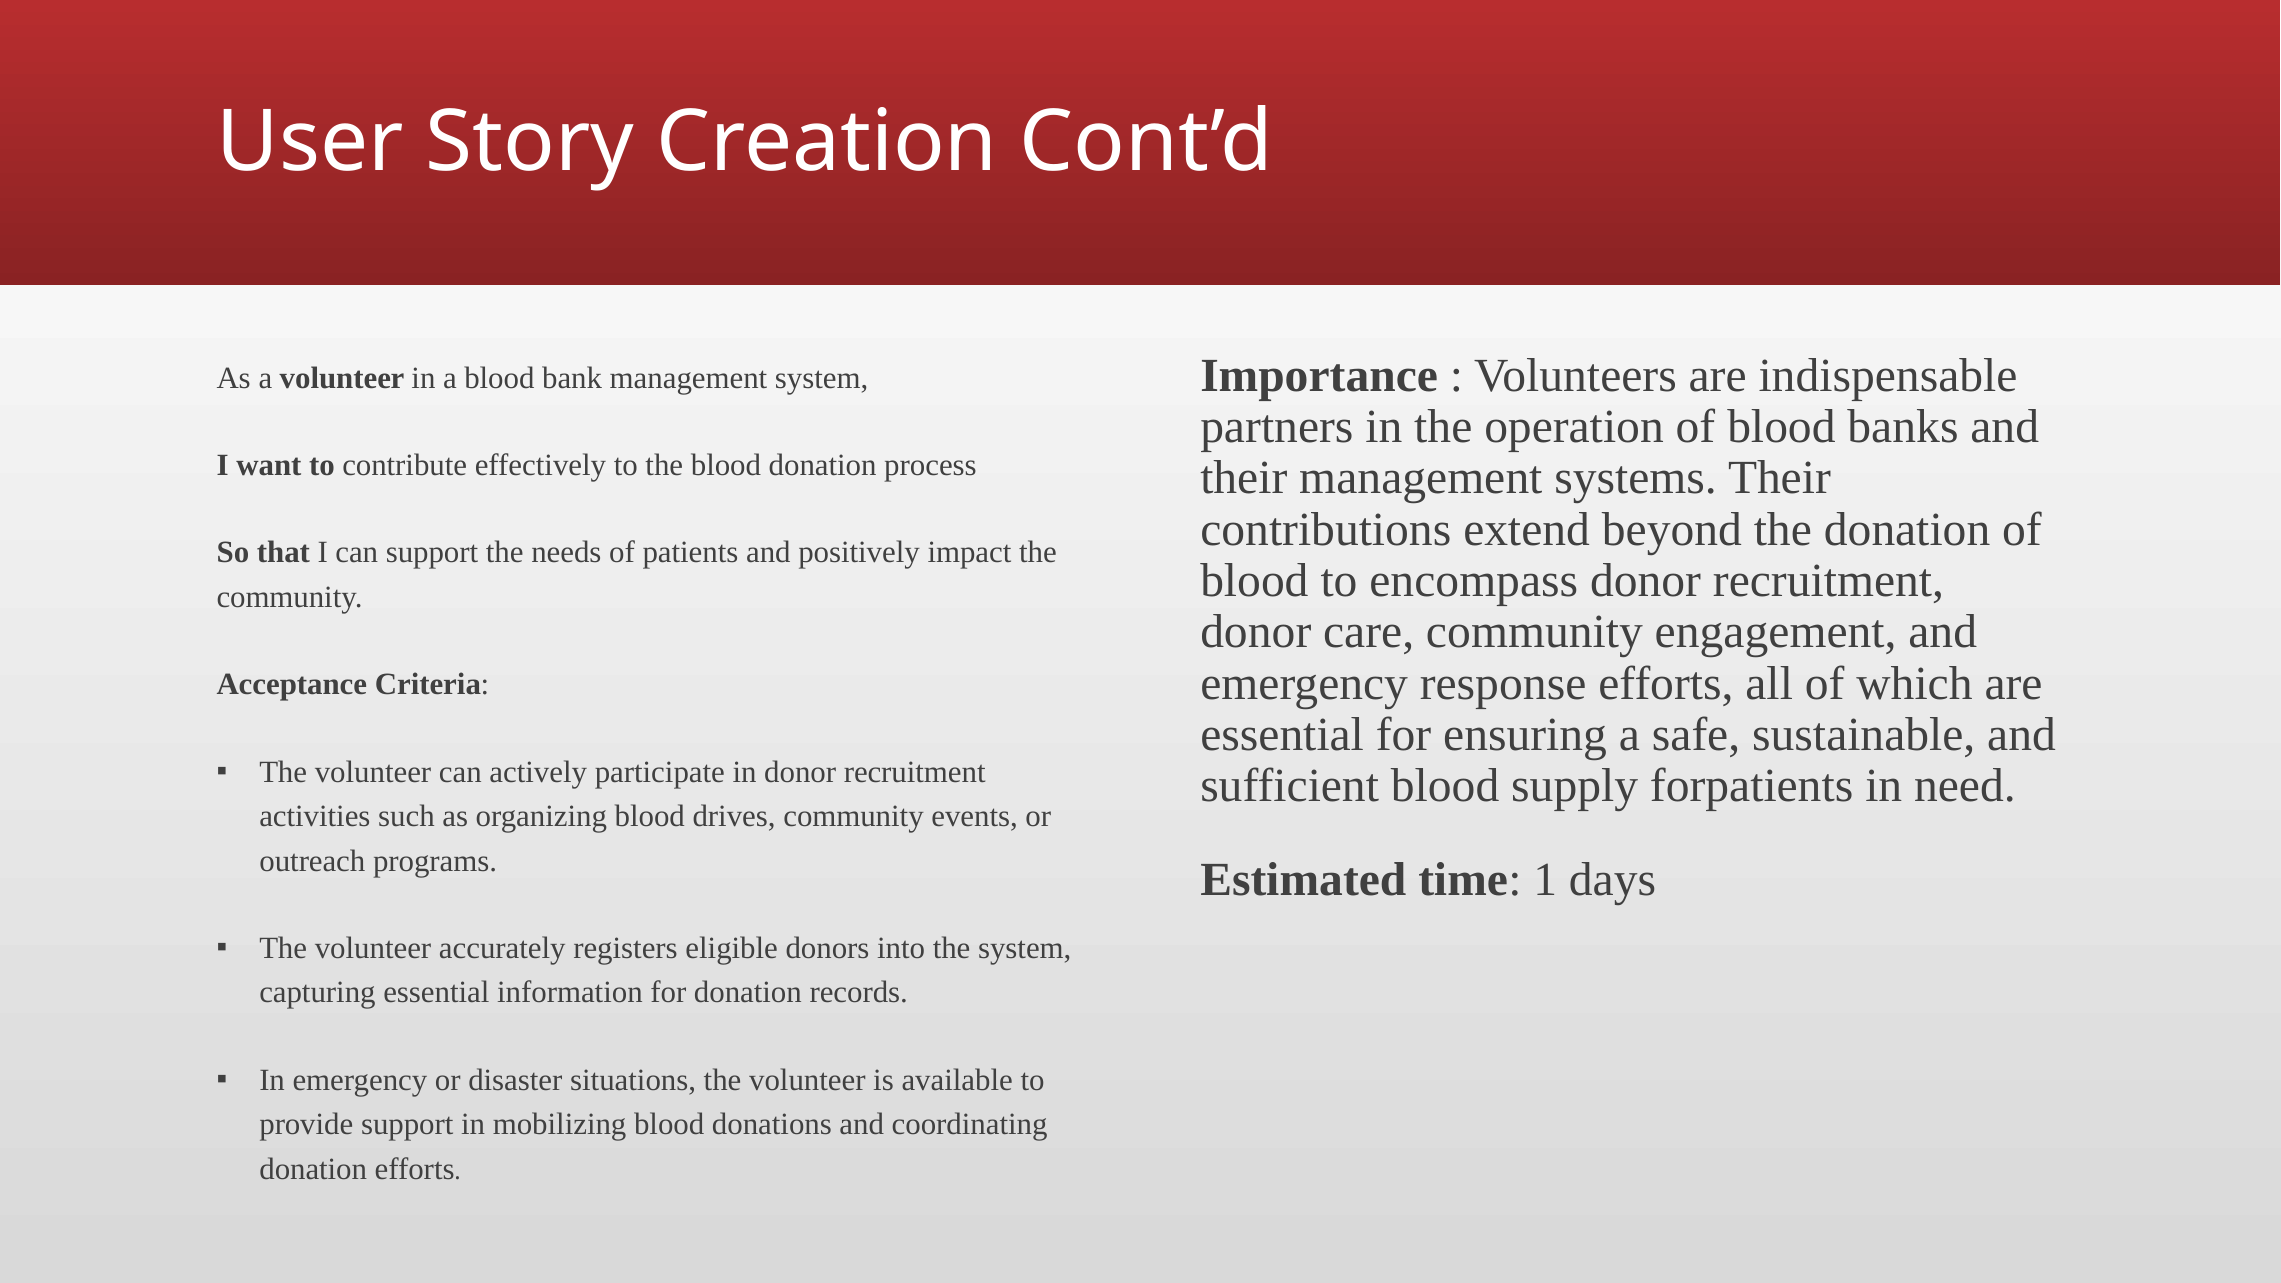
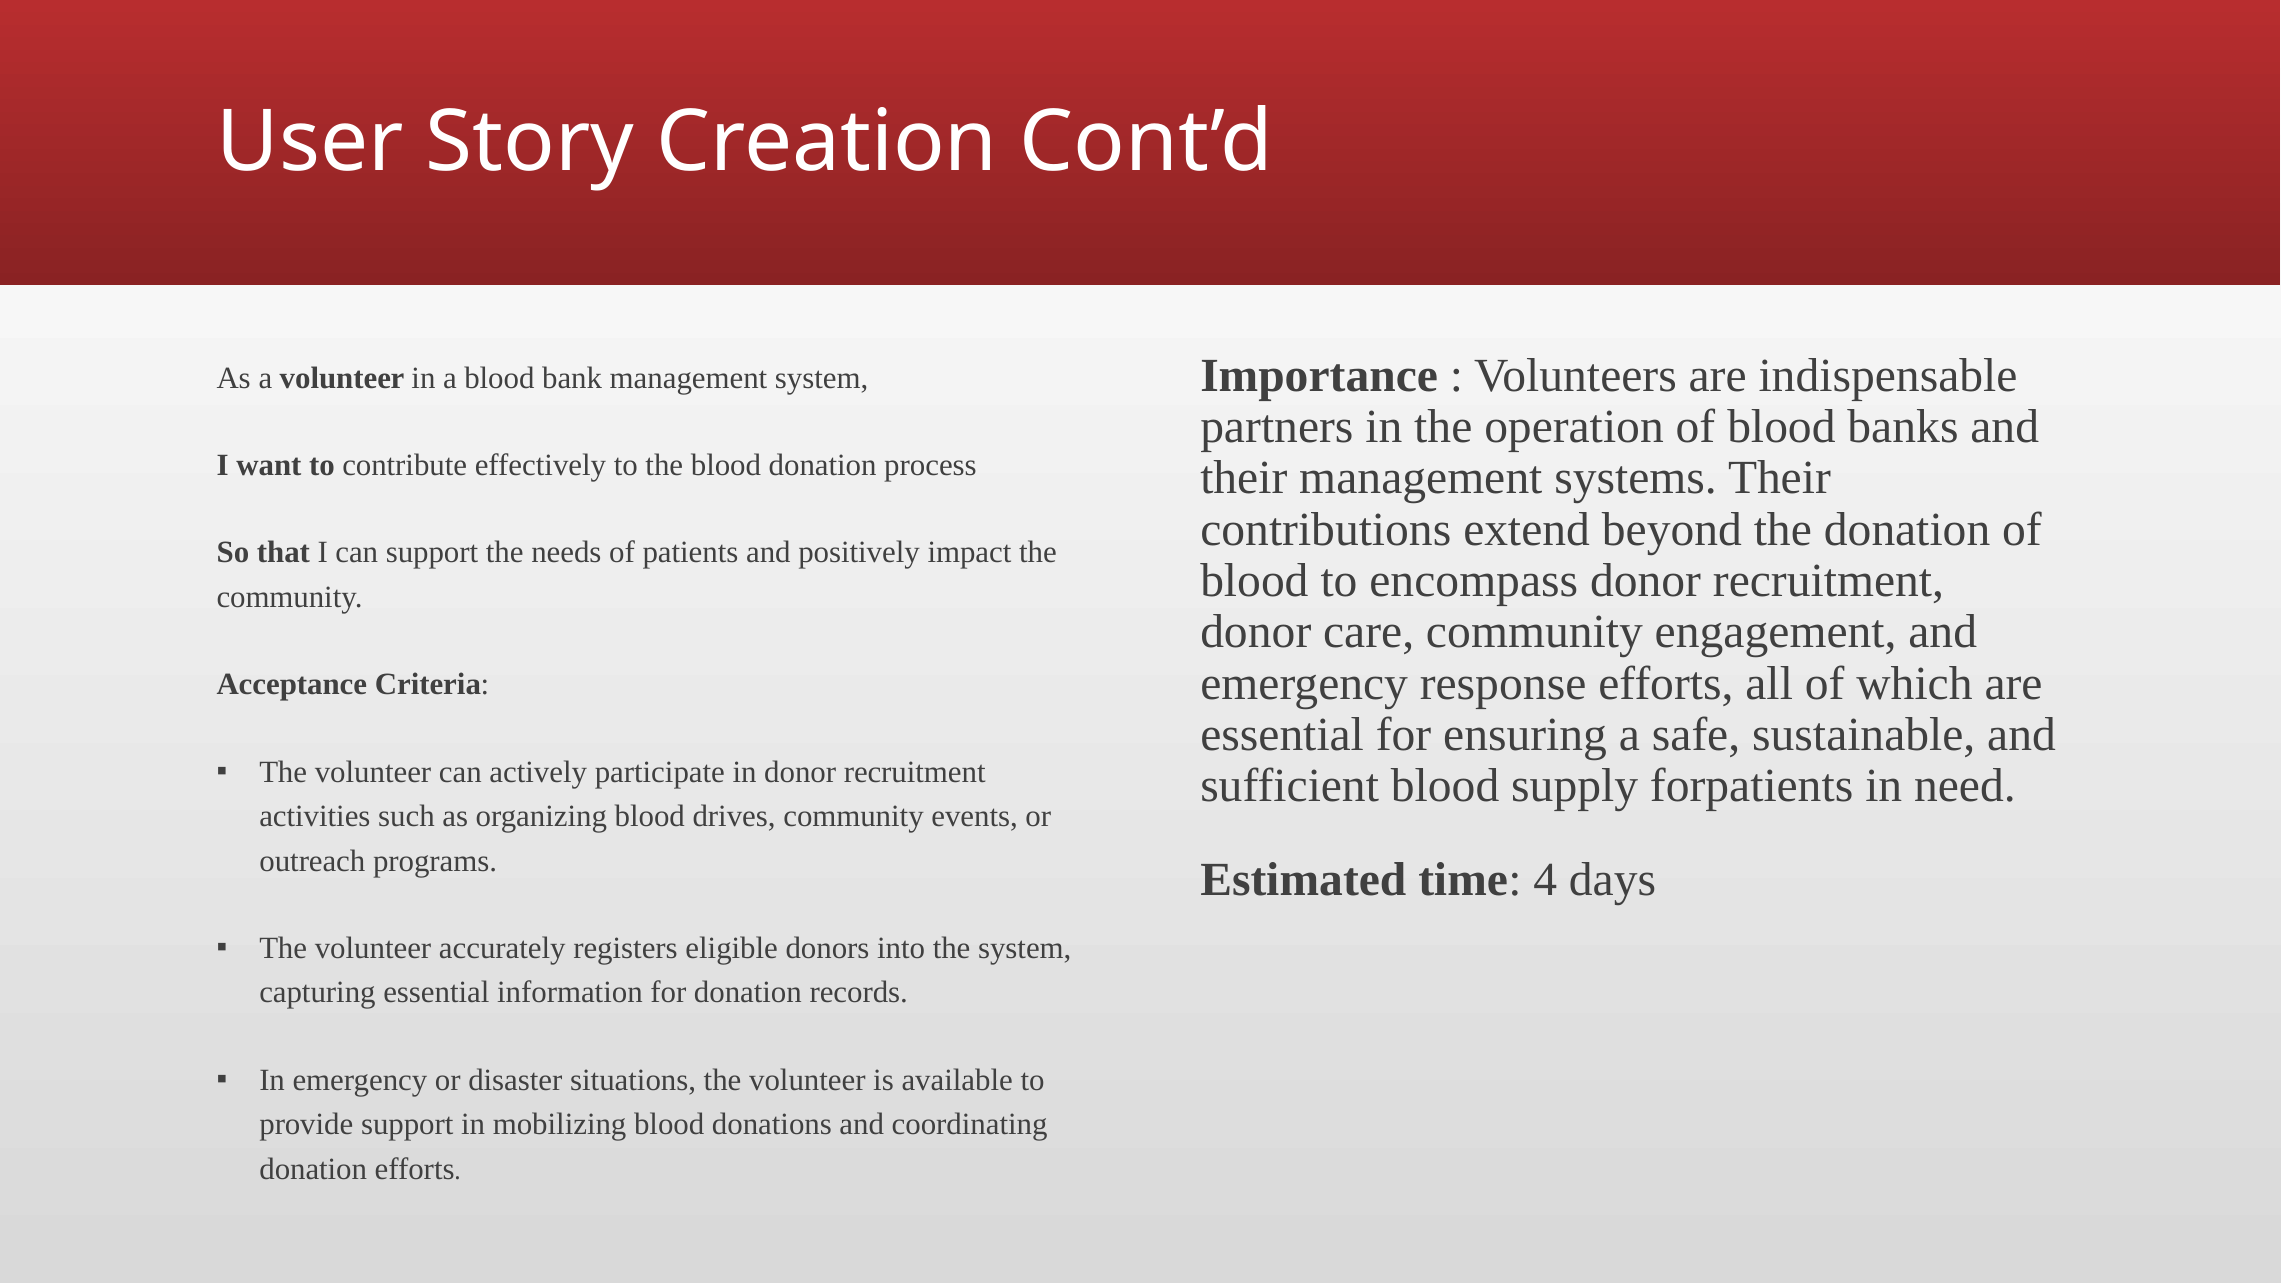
1: 1 -> 4 (1545, 880)
